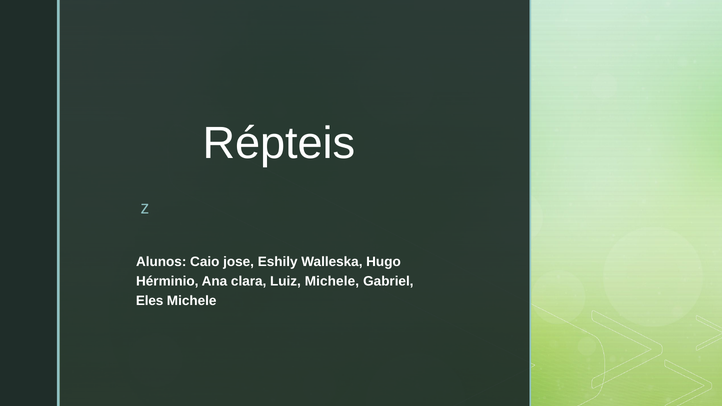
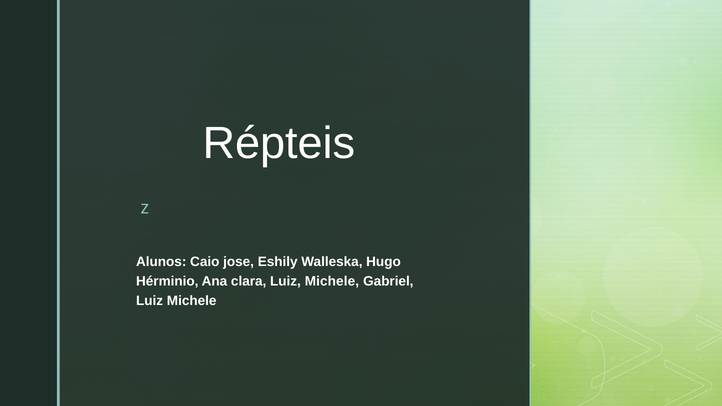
Eles: Eles -> Luiz (150, 301)
